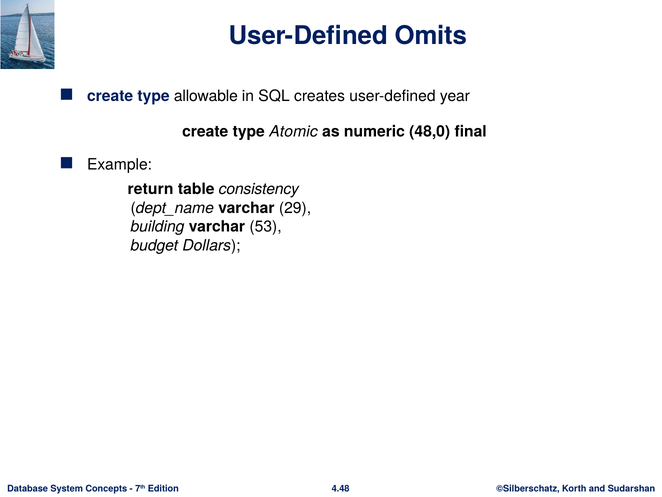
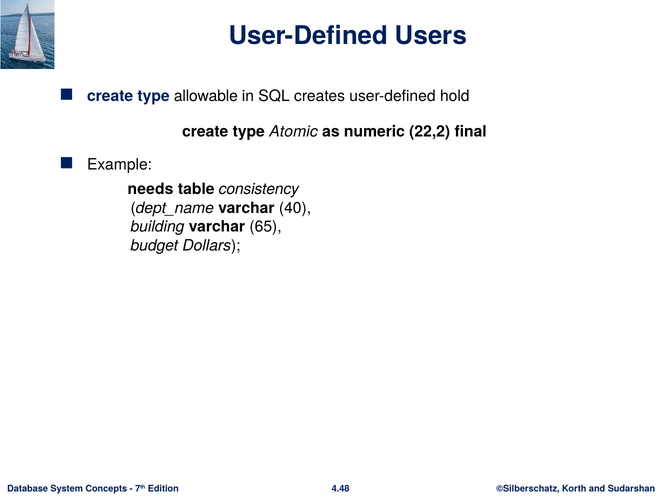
Omits: Omits -> Users (431, 36)
year: year -> hold (455, 96)
48,0: 48,0 -> 22,2 (430, 132)
return: return -> needs (151, 189)
29: 29 -> 40 (295, 208)
53: 53 -> 65 (266, 226)
